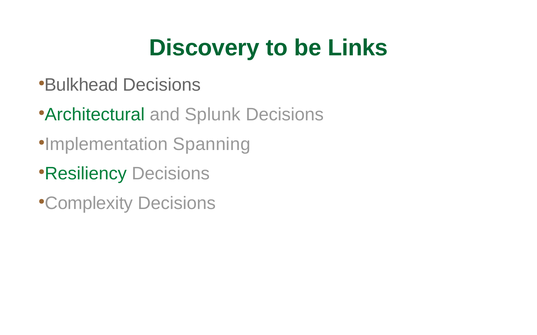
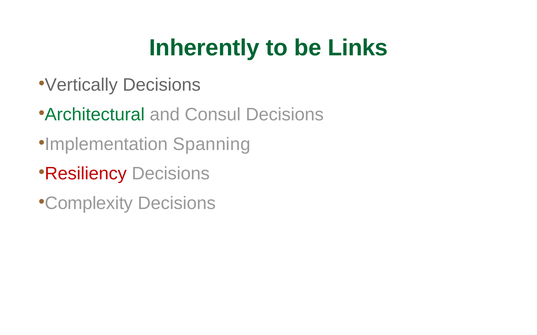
Discovery: Discovery -> Inherently (204, 48)
Bulkhead: Bulkhead -> Vertically (81, 85)
Splunk: Splunk -> Consul (213, 115)
Resiliency colour: green -> red (86, 174)
